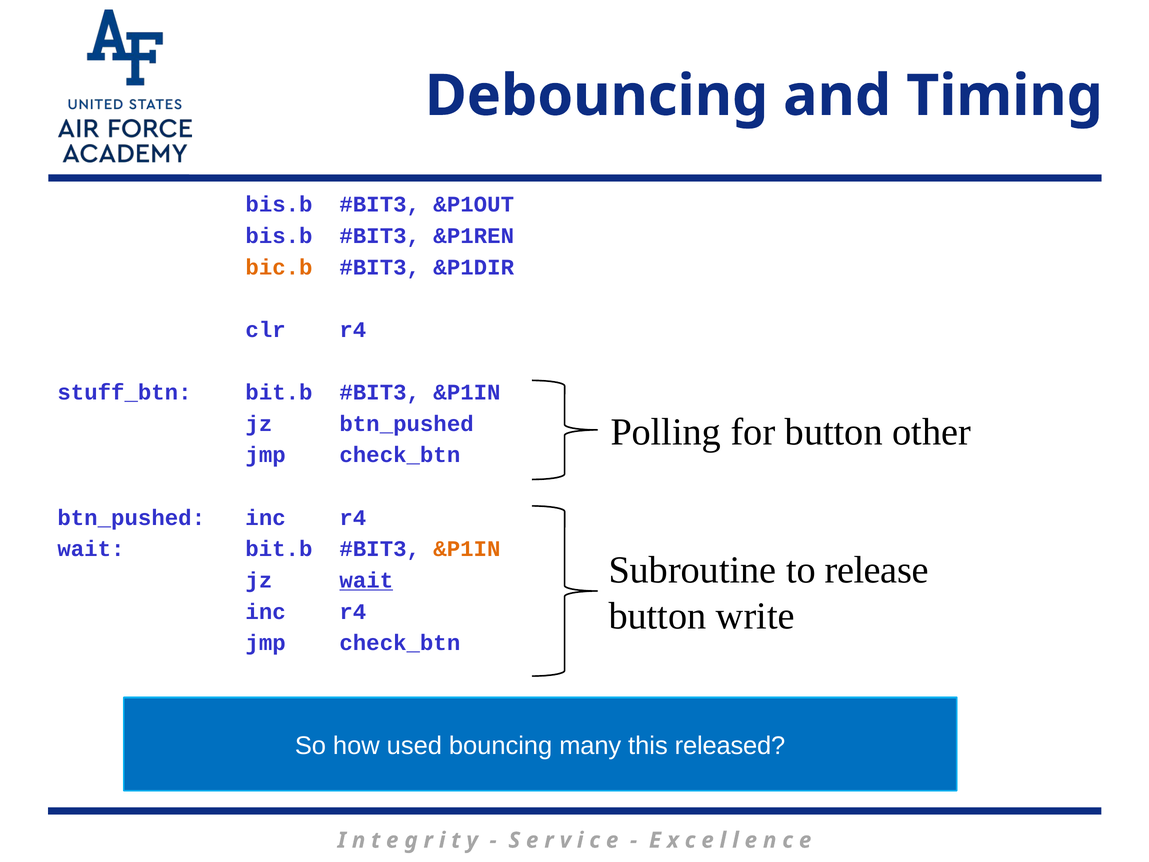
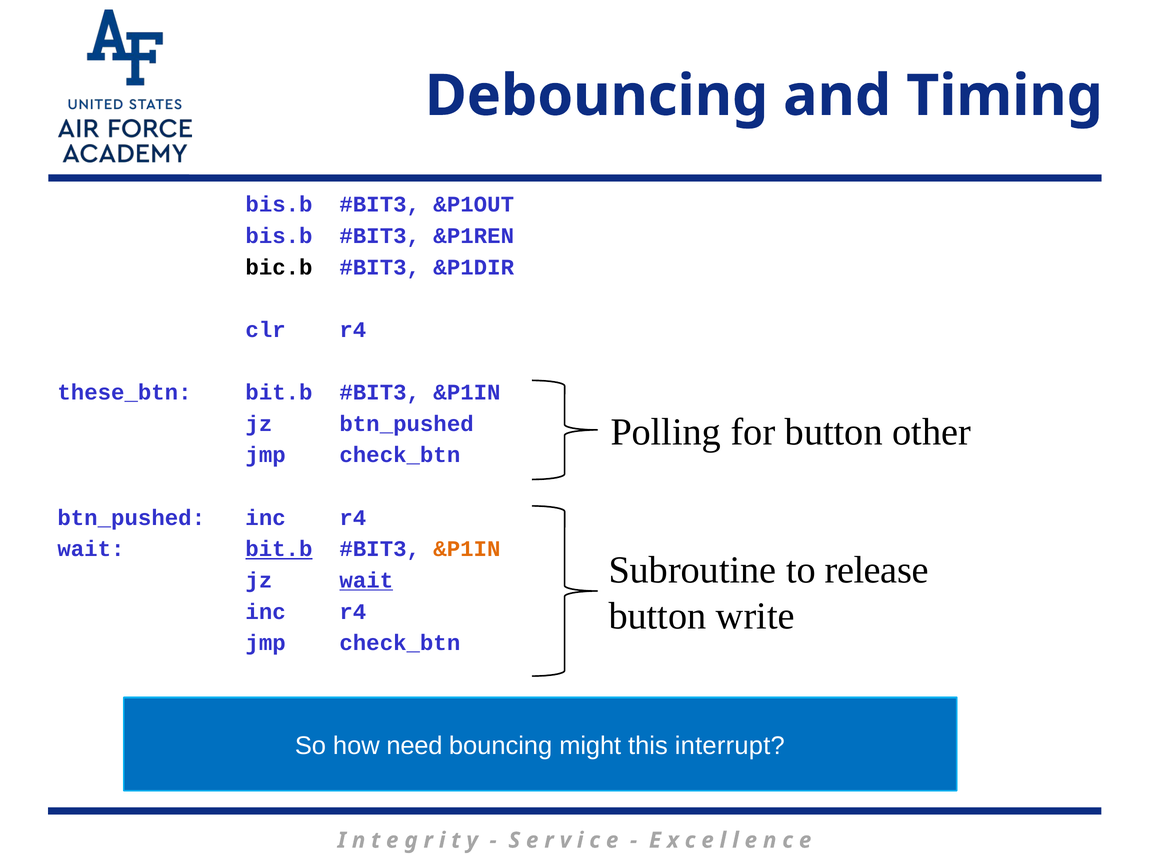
bic.b colour: orange -> black (279, 267)
stuff_btn: stuff_btn -> these_btn (125, 392)
bit.b underline: none -> present (279, 549)
used: used -> need (414, 746)
many: many -> might (590, 746)
released: released -> interrupt (730, 746)
